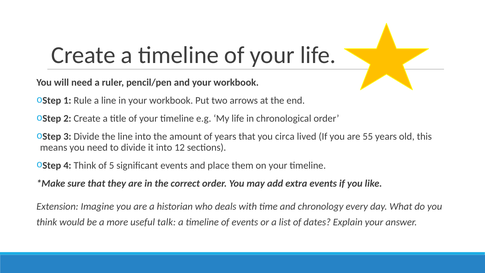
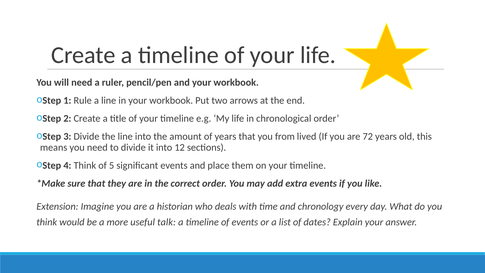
circa: circa -> from (285, 137)
55: 55 -> 72 (368, 137)
